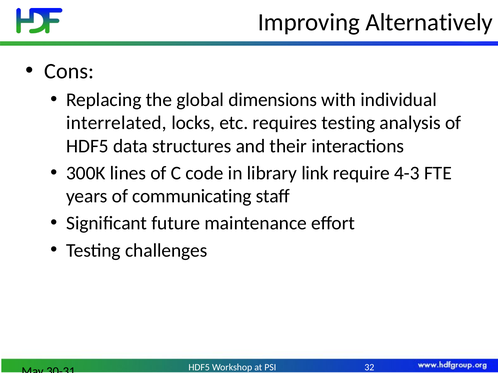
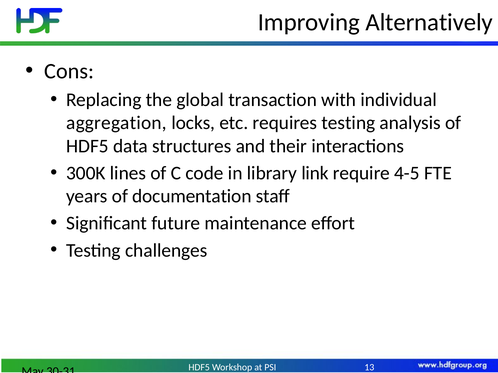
dimensions: dimensions -> transaction (273, 100)
interrelated: interrelated -> aggregation (116, 123)
4-3: 4-3 -> 4-5 (407, 173)
communicating: communicating -> documentation (192, 196)
32: 32 -> 13 (369, 368)
